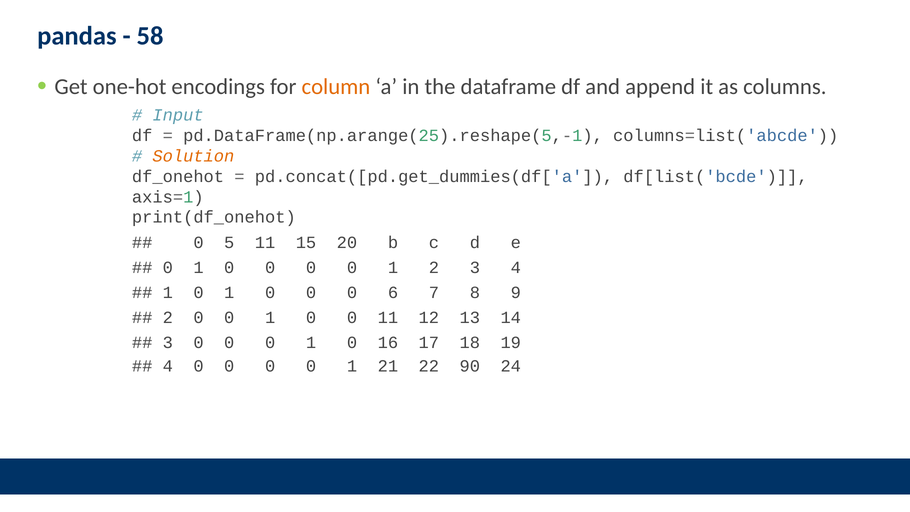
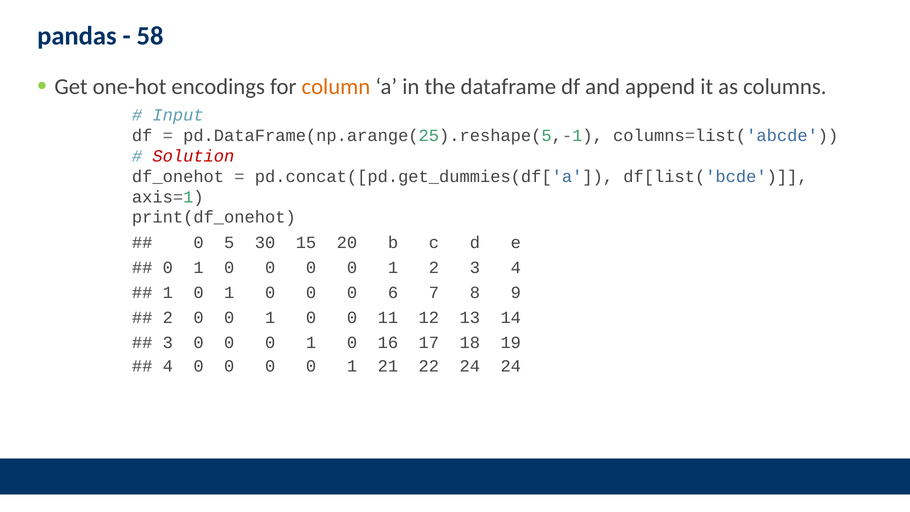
Solution colour: orange -> red (193, 156)
5 11: 11 -> 30 (265, 242)
22 90: 90 -> 24 (470, 366)
